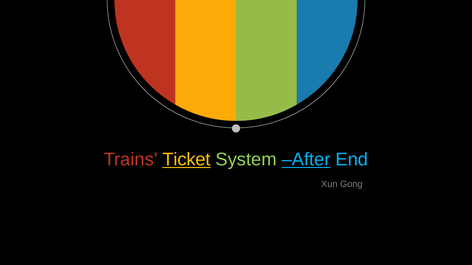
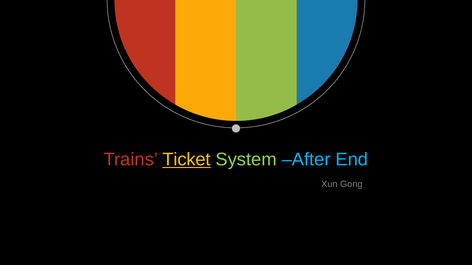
After underline: present -> none (306, 160)
